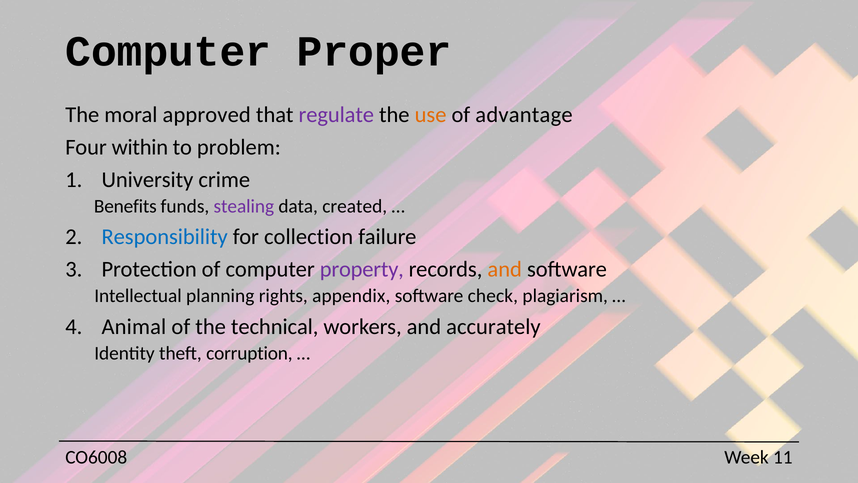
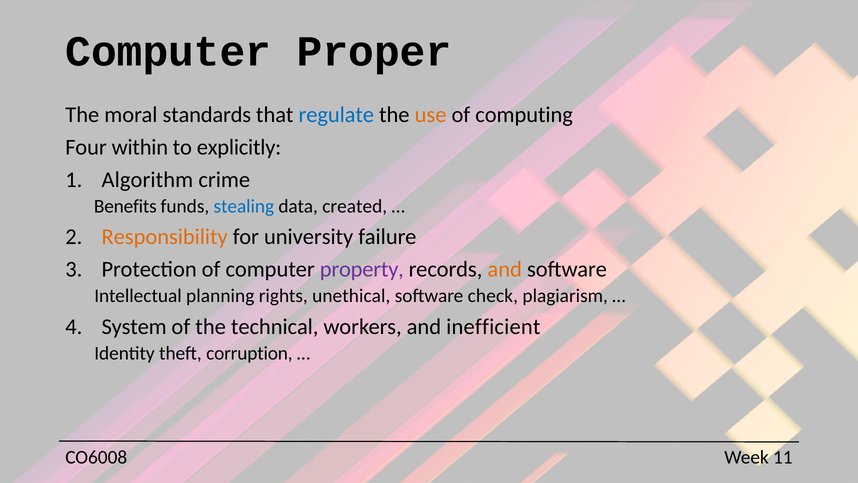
approved: approved -> standards (207, 115)
regulate colour: purple -> blue (336, 115)
advantage: advantage -> computing (524, 115)
problem: problem -> explicitly (239, 147)
University: University -> Algorithm (147, 179)
stealing colour: purple -> blue (244, 206)
Responsibility colour: blue -> orange (165, 237)
collection: collection -> university (309, 237)
appendix: appendix -> unethical (351, 296)
Animal: Animal -> System (134, 326)
accurately: accurately -> inefficient (493, 326)
